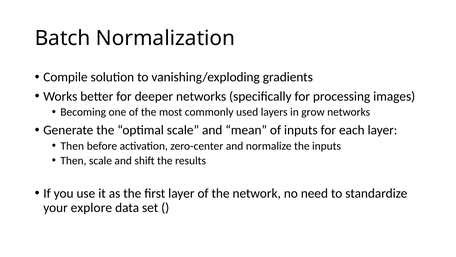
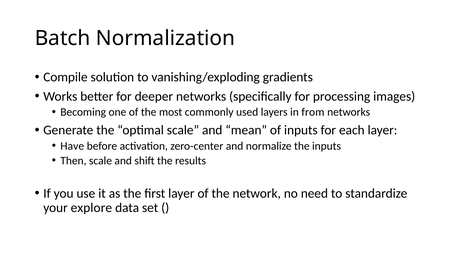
grow: grow -> from (313, 112)
Then: Then -> Have (72, 146)
